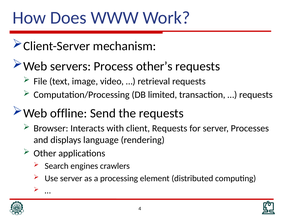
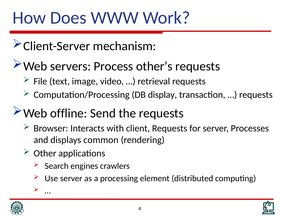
limited: limited -> display (162, 95)
language: language -> common (101, 140)
